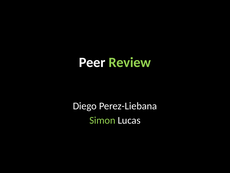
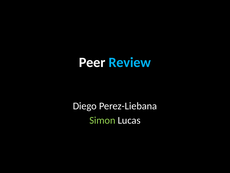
Review colour: light green -> light blue (130, 62)
